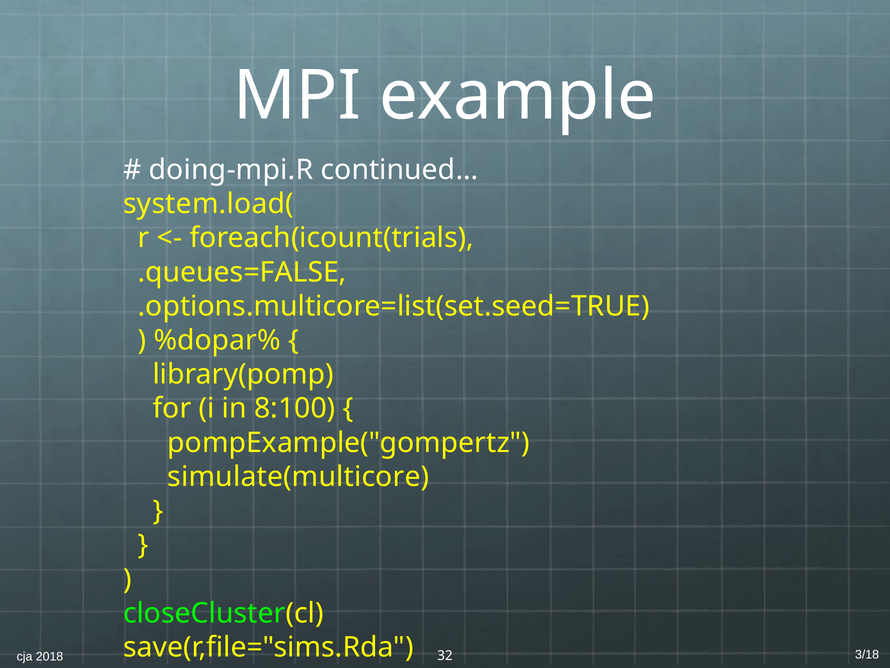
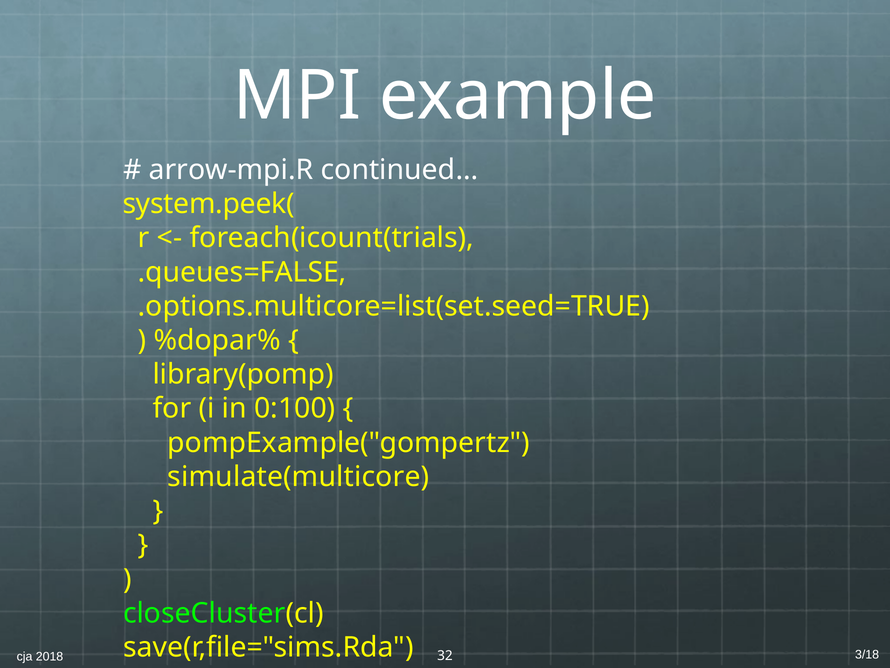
doing-mpi.R: doing-mpi.R -> arrow-mpi.R (231, 170)
system.load(: system.load( -> system.peek( (209, 204)
8:100: 8:100 -> 0:100 (295, 408)
